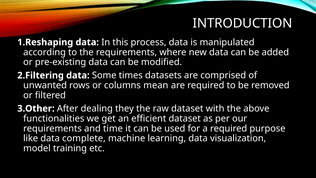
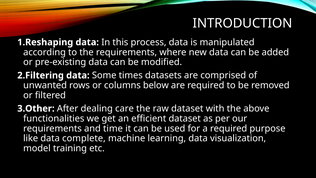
mean: mean -> below (156, 85)
they: they -> care (124, 108)
